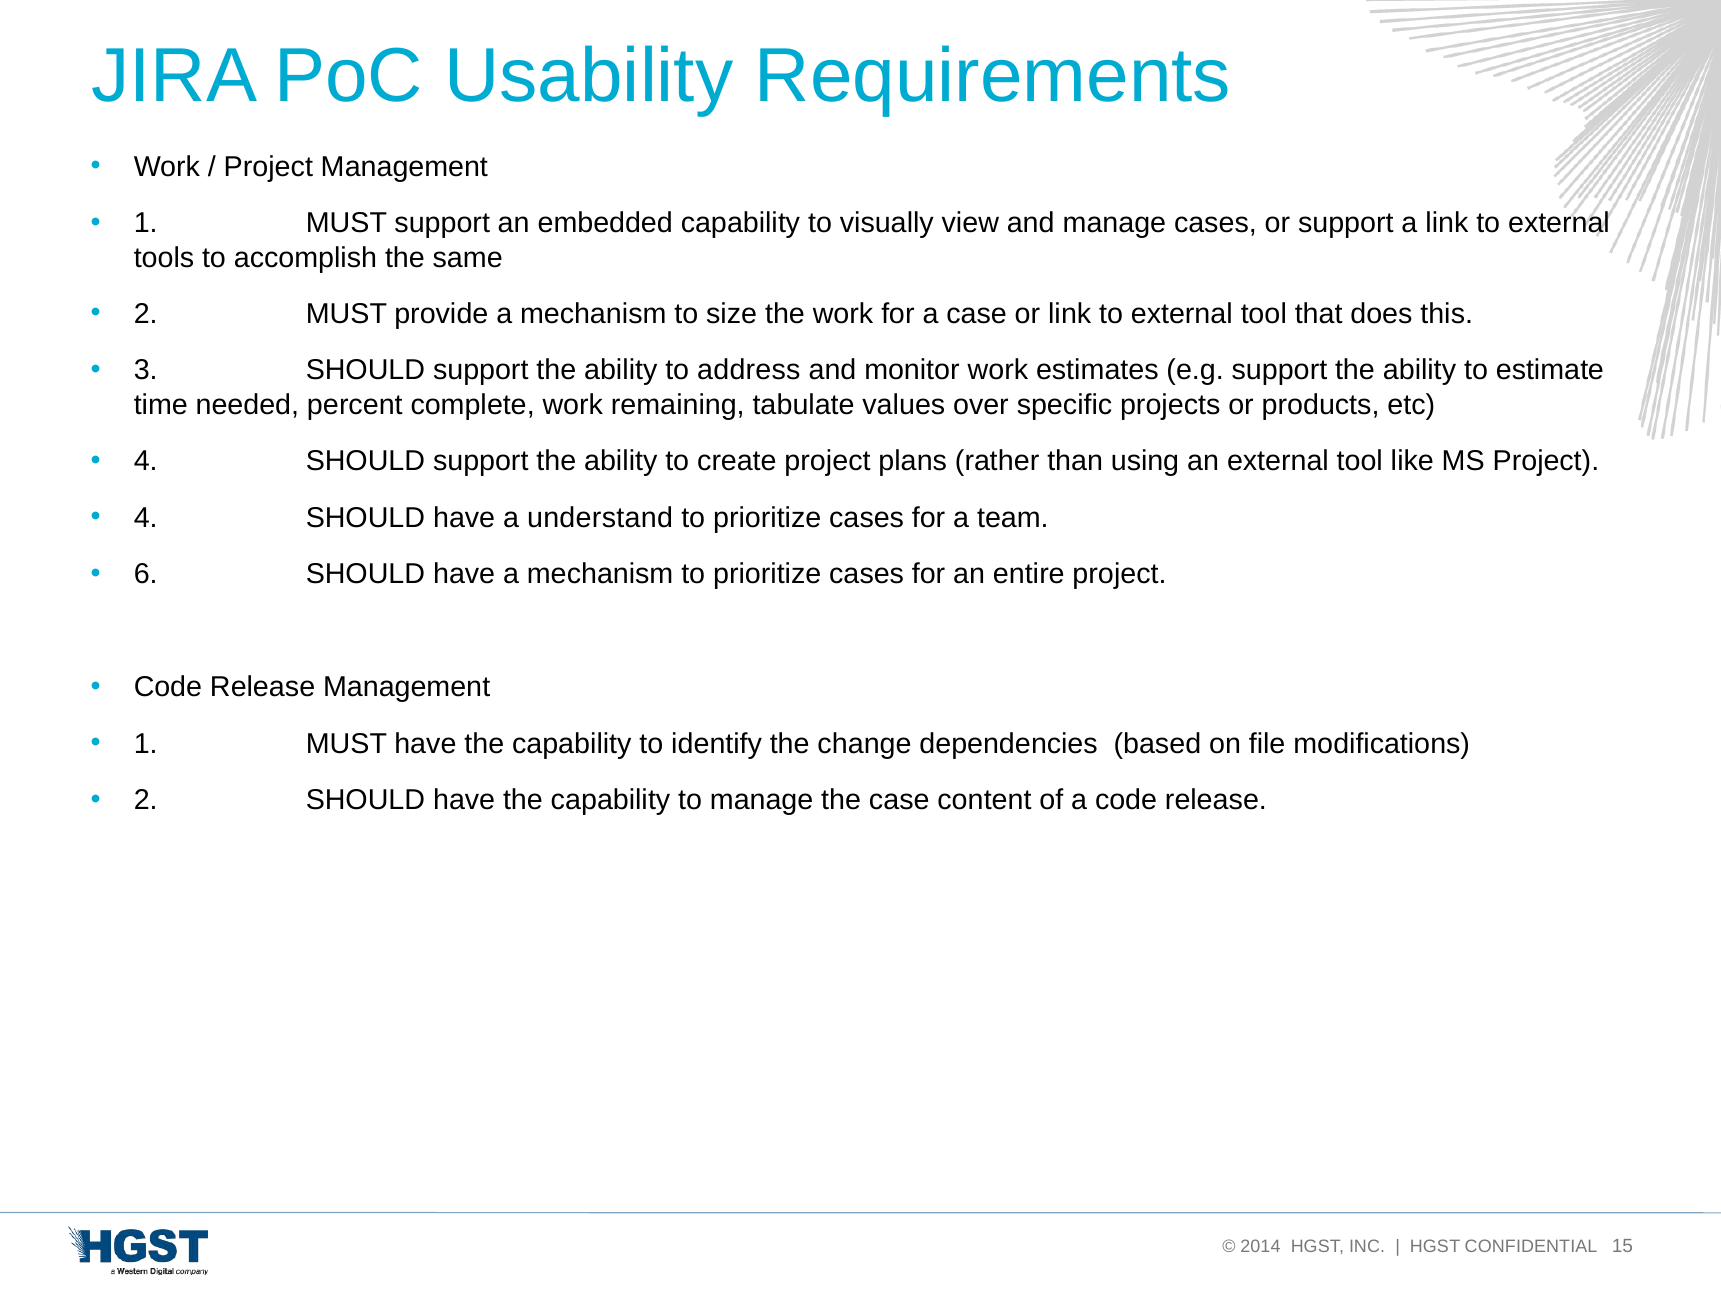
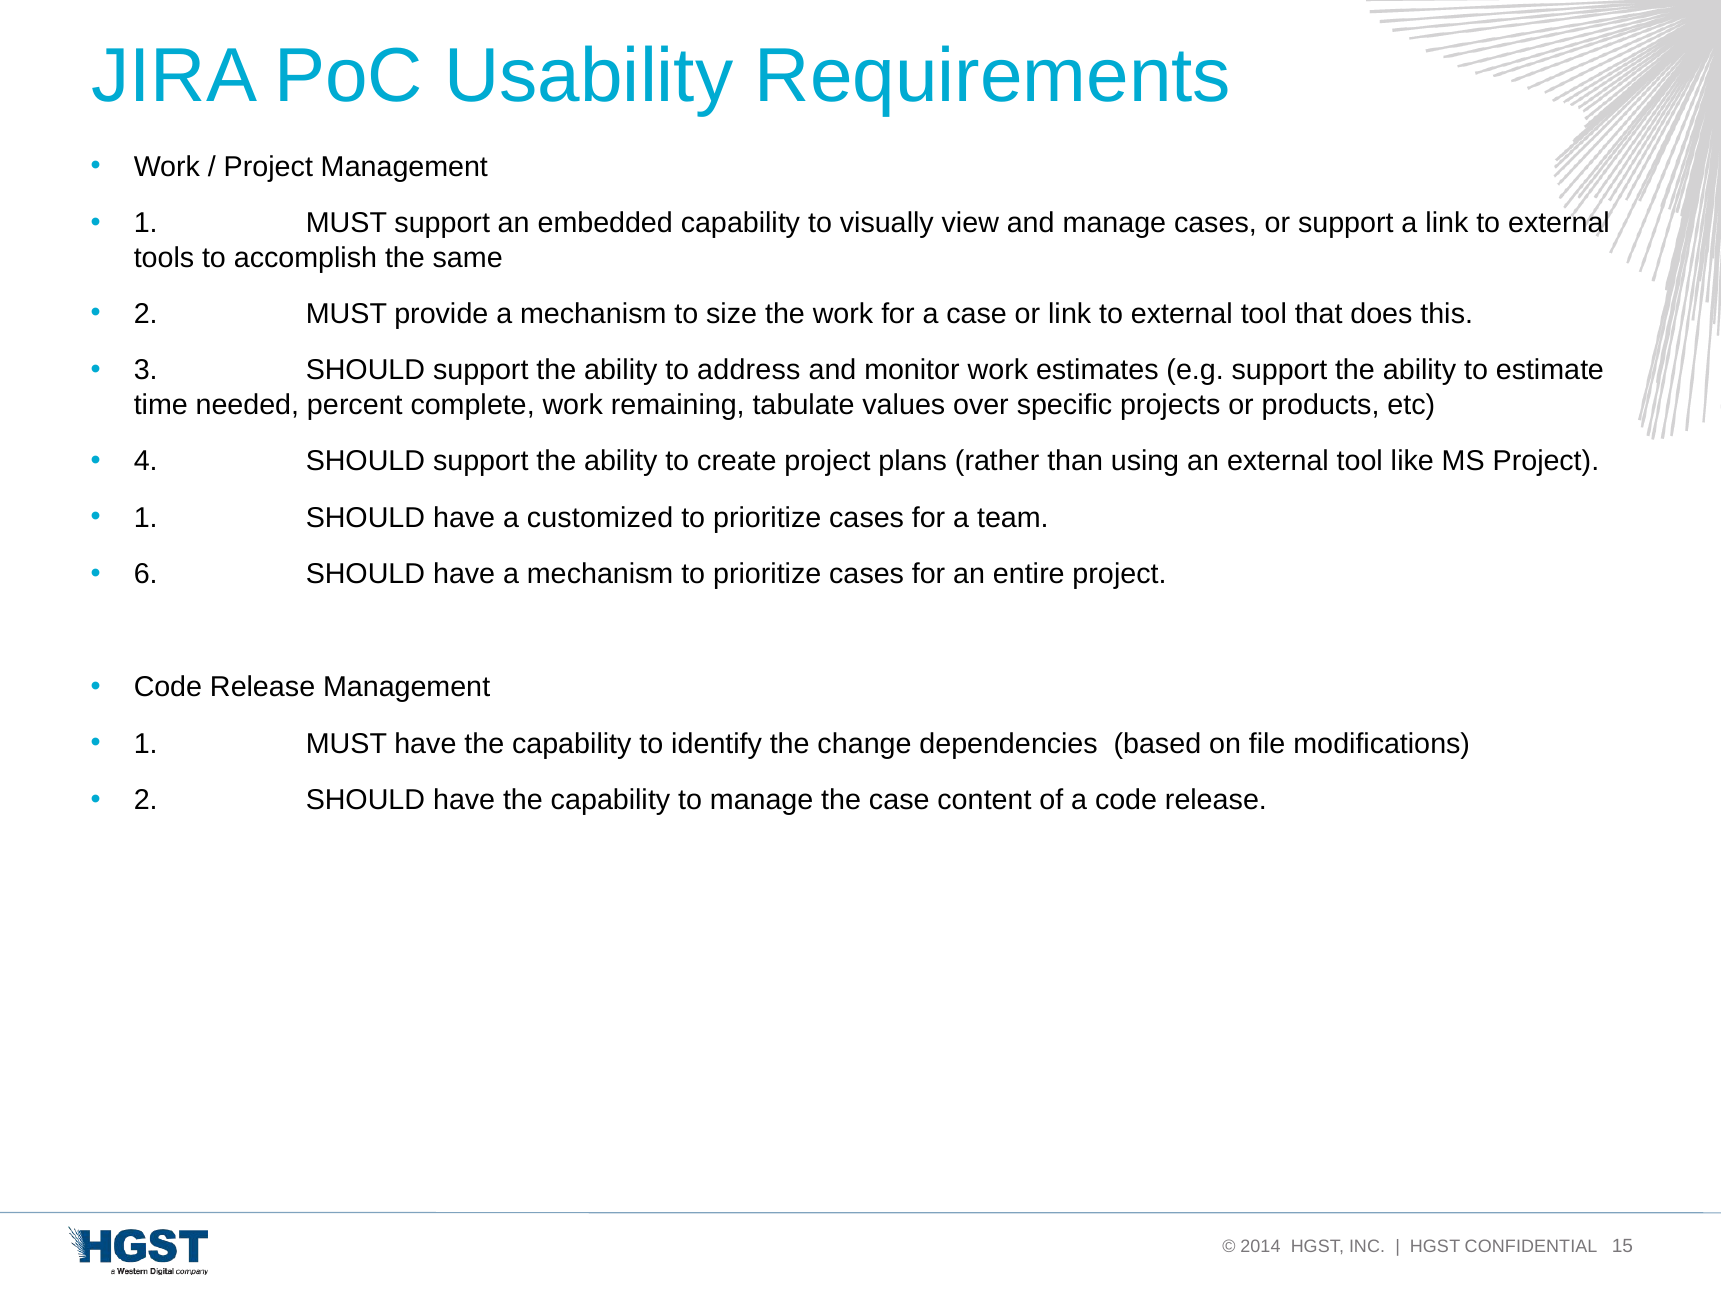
4: 4 -> 1 (146, 518)
understand: understand -> customized (600, 518)
